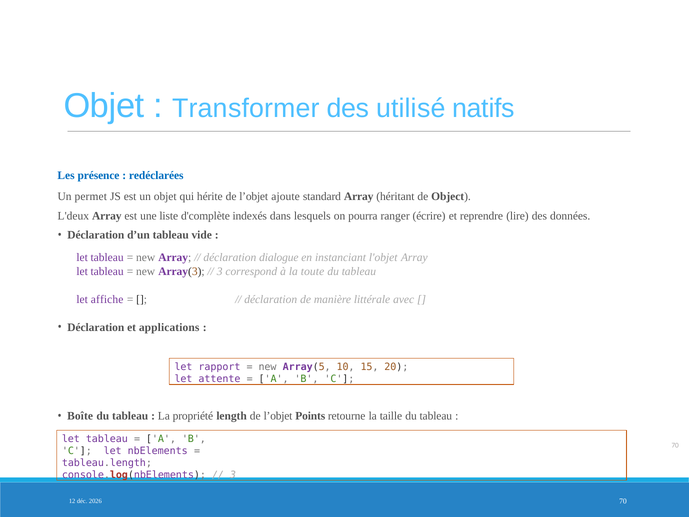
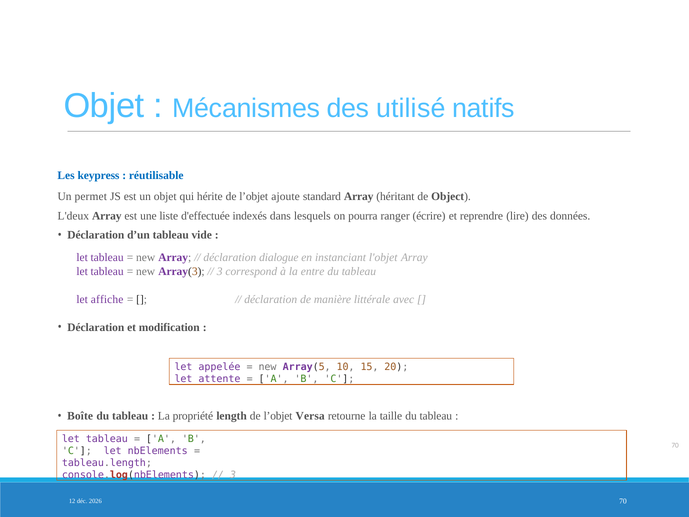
Transformer: Transformer -> Mécanismes (246, 108)
présence: présence -> keypress (98, 175)
redéclarées: redéclarées -> réutilisable (156, 175)
d'complète: d'complète -> d'effectuée (205, 216)
toute: toute -> entre (313, 271)
applications: applications -> modification (169, 327)
rapport: rapport -> appelée (219, 367)
Points: Points -> Versa (310, 416)
